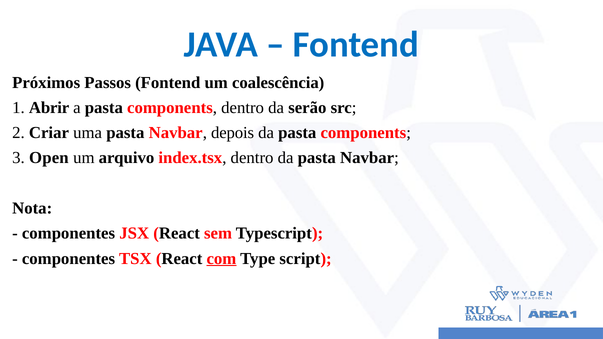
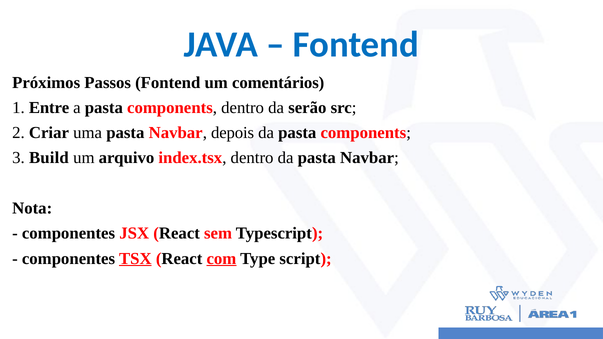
coalescência: coalescência -> comentários (278, 83)
Abrir: Abrir -> Entre (49, 108)
Open: Open -> Build (49, 158)
TSX underline: none -> present (135, 259)
